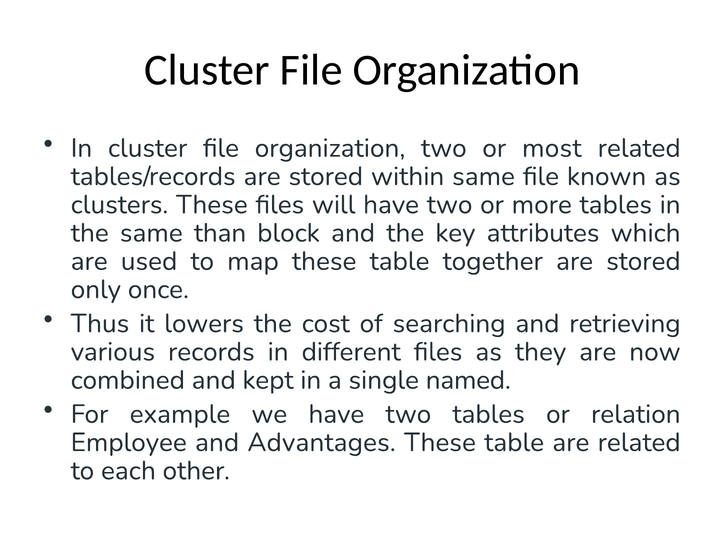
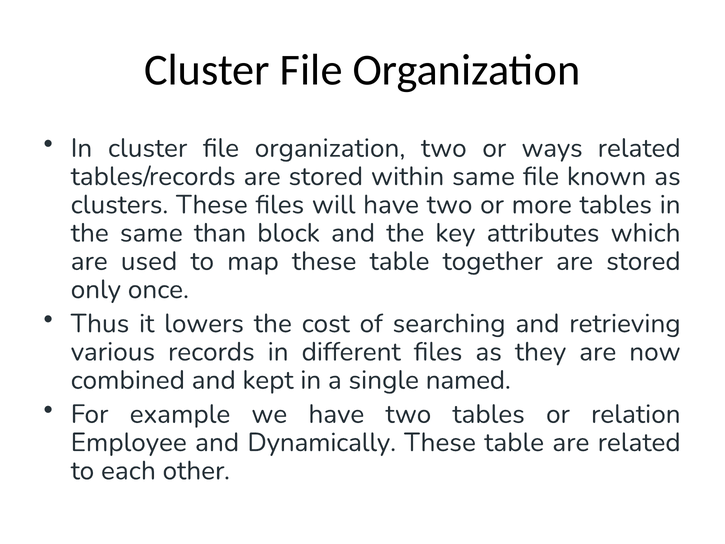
most: most -> ways (552, 148)
Advantages: Advantages -> Dynamically (322, 442)
